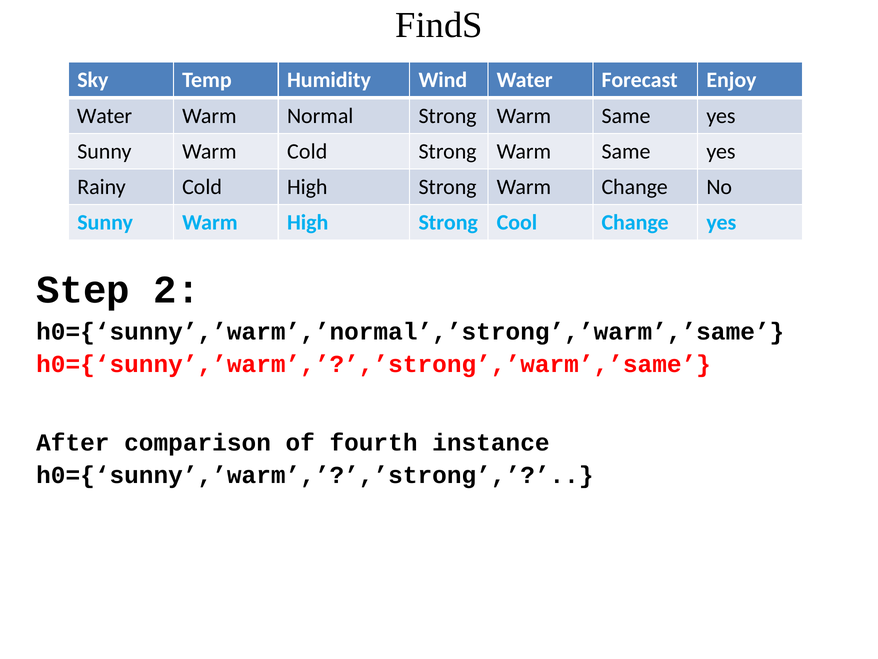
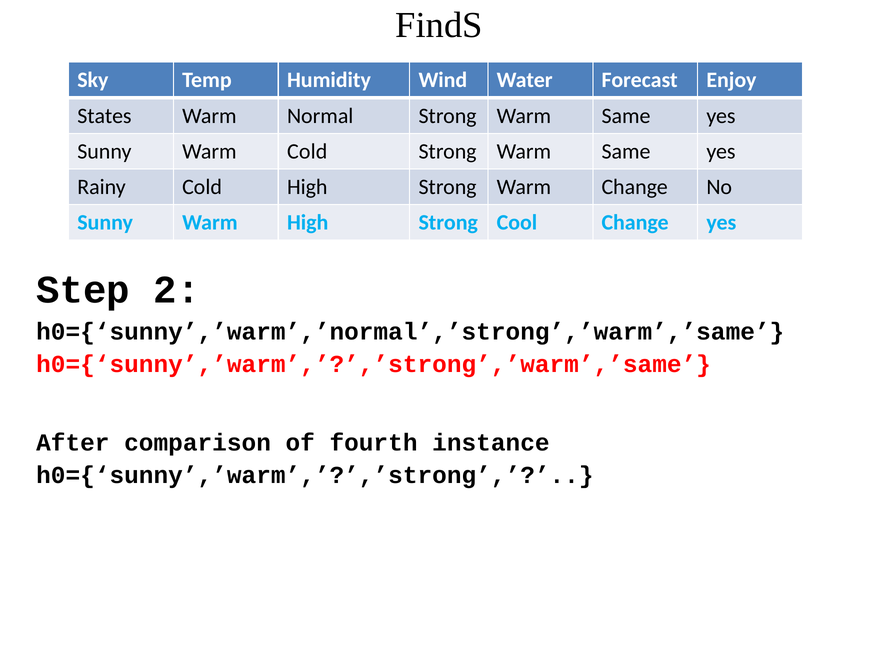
Water: Water -> States (104, 116)
